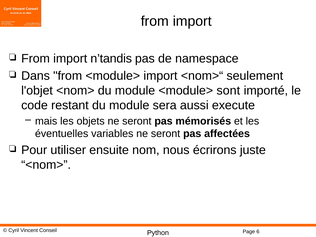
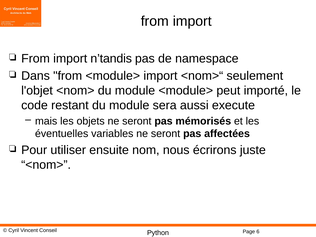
sont: sont -> peut (228, 91)
